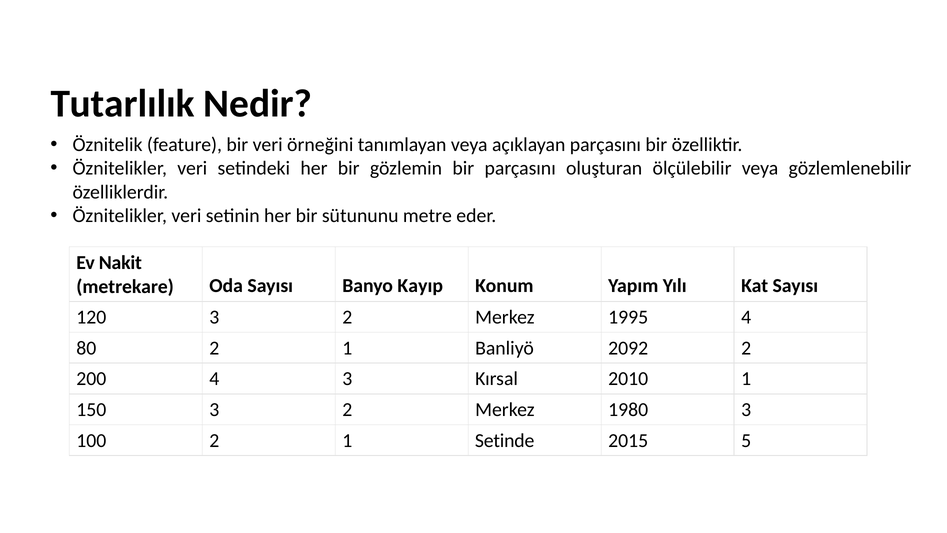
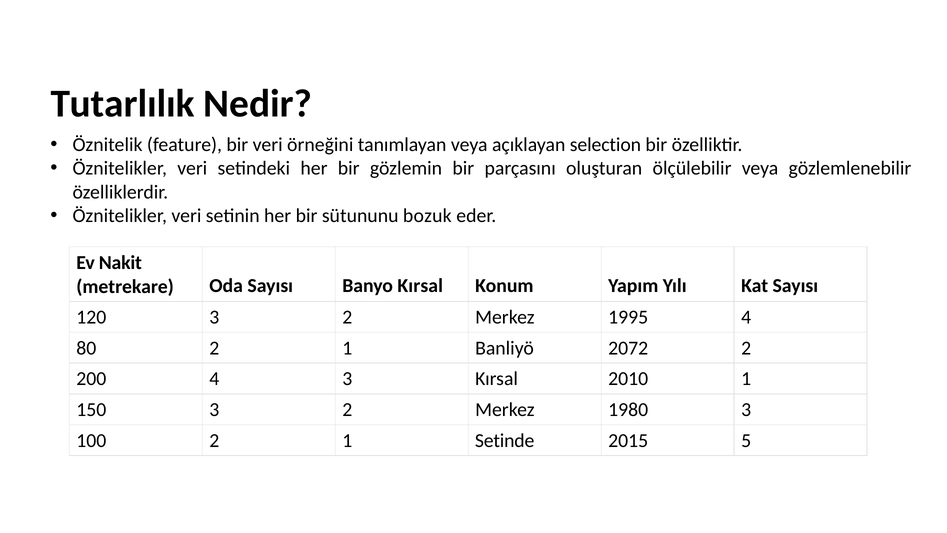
açıklayan parçasını: parçasını -> selection (605, 145)
metre: metre -> bozuk (427, 216)
Banyo Kayıp: Kayıp -> Kırsal (420, 286)
2092: 2092 -> 2072 (628, 348)
